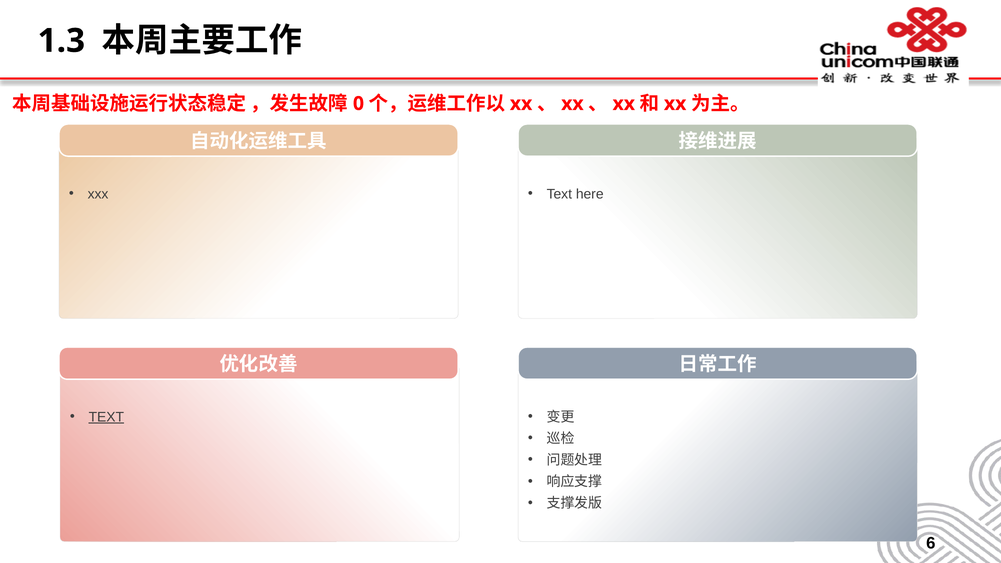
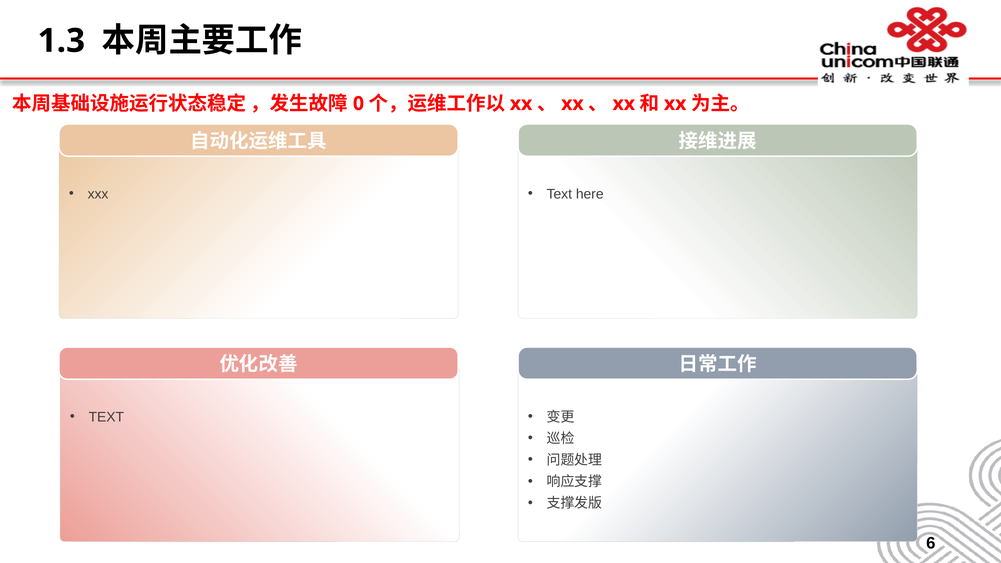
TEXT underline: present -> none (106, 417)
